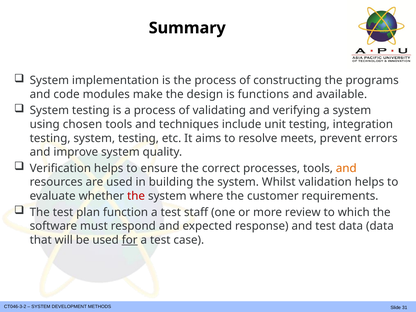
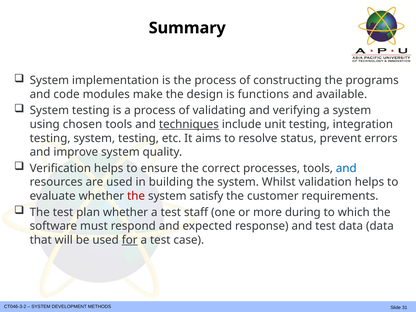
techniques underline: none -> present (189, 124)
meets: meets -> status (299, 138)
and colour: orange -> blue (346, 168)
where: where -> satisfy (206, 196)
plan function: function -> whether (126, 212)
review: review -> during (303, 212)
